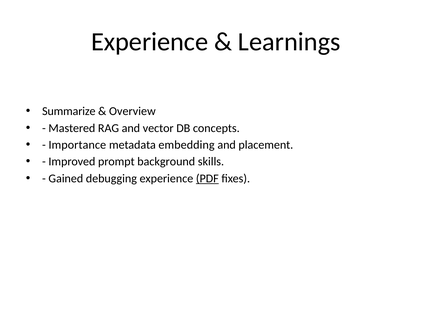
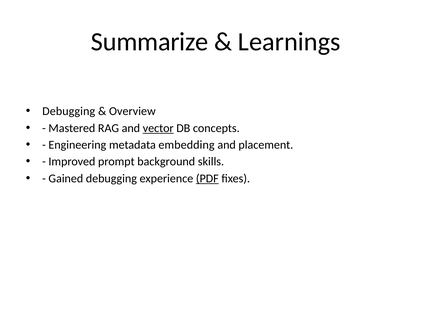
Experience: Experience -> Summarize (150, 42)
Summarize: Summarize -> Debugging (69, 111)
vector underline: none -> present (158, 128)
Importance: Importance -> Engineering (77, 145)
